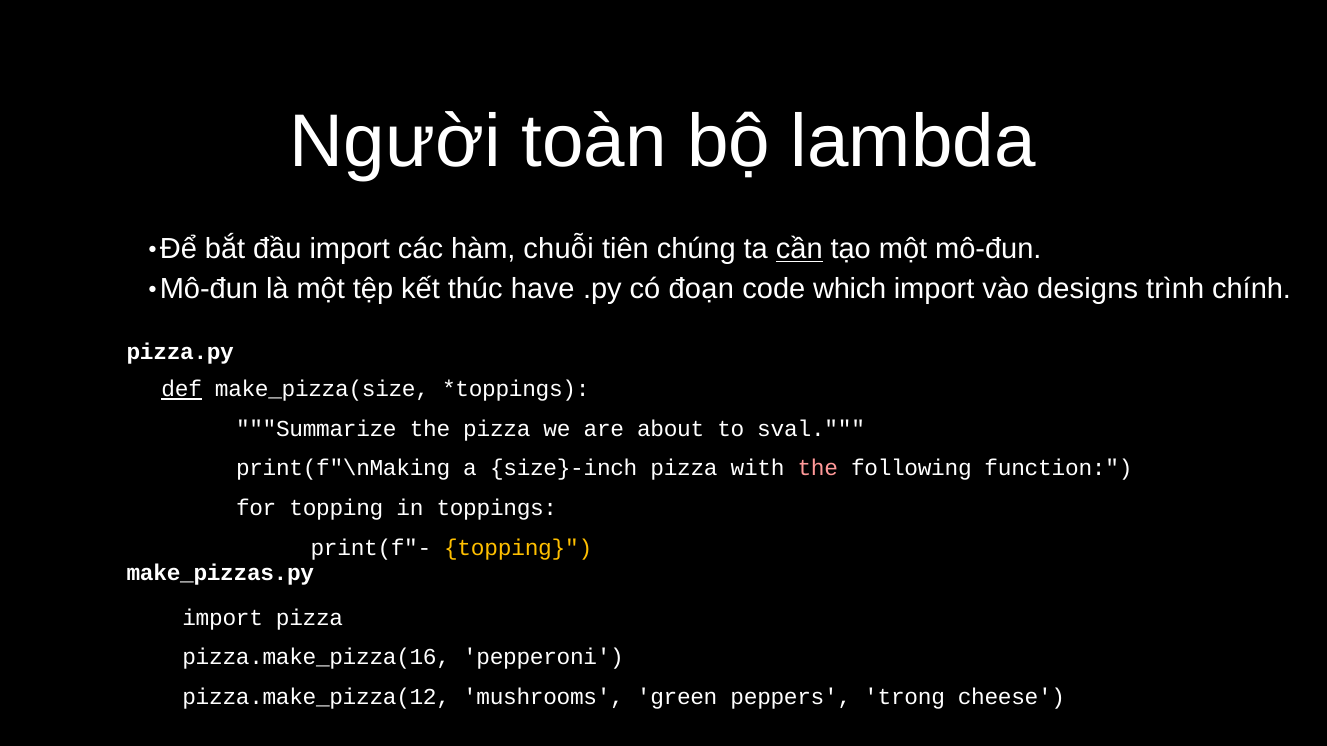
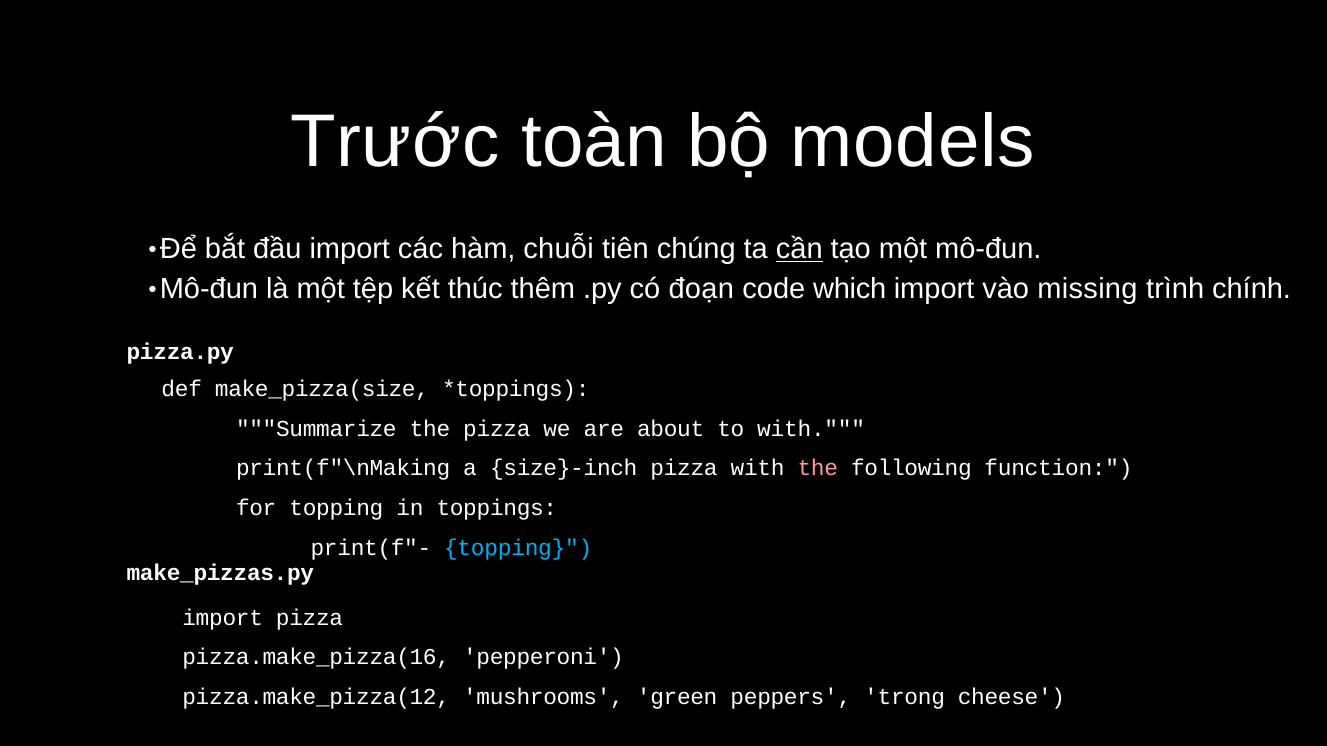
Người: Người -> Trước (395, 142)
lambda: lambda -> models (913, 142)
have: have -> thêm (543, 289)
designs: designs -> missing (1088, 289)
def underline: present -> none (182, 389)
to sval: sval -> with (811, 429)
topping colour: yellow -> light blue (518, 548)
